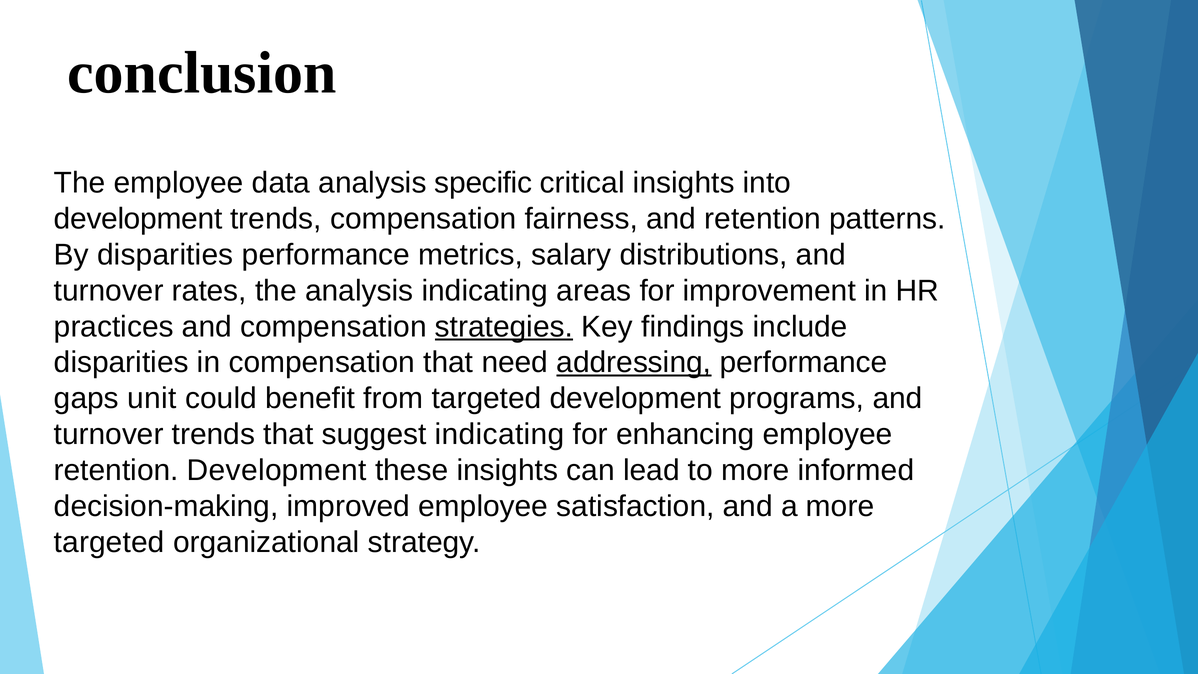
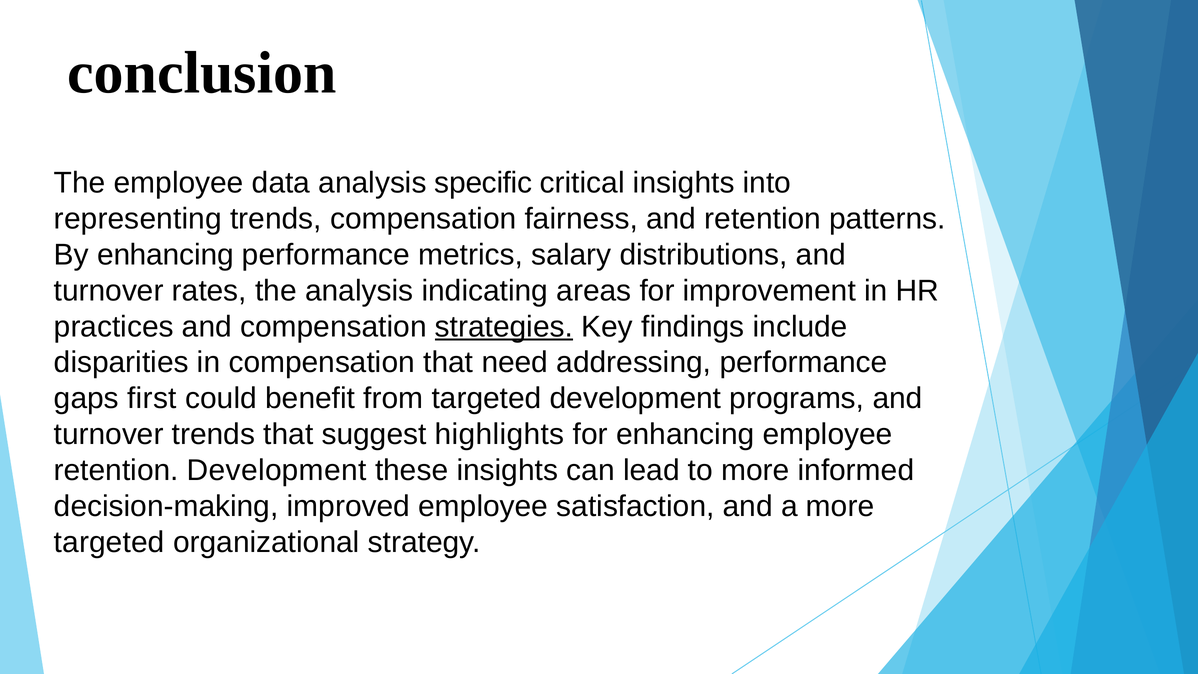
development: development -> representing (138, 219)
By disparities: disparities -> enhancing (165, 255)
addressing underline: present -> none (634, 362)
unit: unit -> first (152, 398)
suggest indicating: indicating -> highlights (500, 434)
